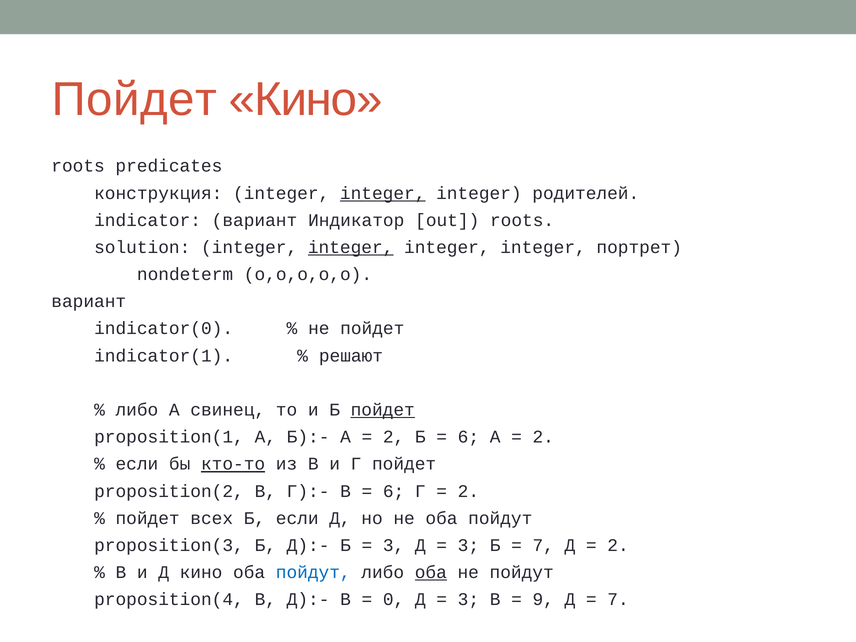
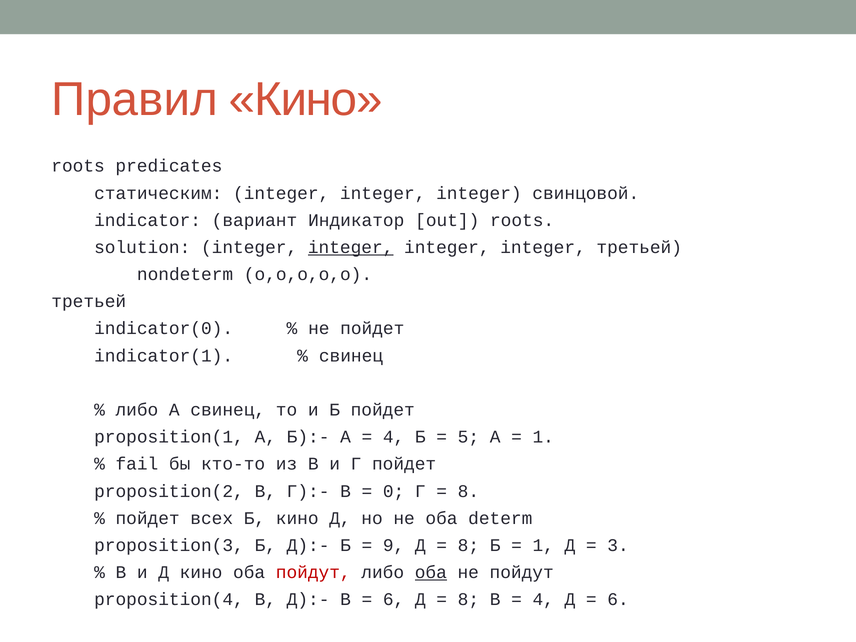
Пойдет: Пойдет -> Правил (135, 100)
конструкция: конструкция -> статическим (158, 193)
integer underline: present -> none (383, 193)
родителей: родителей -> свинцовой (586, 193)
integer портрет: портрет -> третьей (639, 247)
вариант: вариант -> третьей (89, 302)
решают: решают -> свинец (351, 356)
пойдет underline: present -> none (383, 410)
2: 2 -> 4 (394, 437)
6: 6 -> 5 (468, 437)
2: 2 -> 1 (543, 437)
если: если -> fail (137, 464)
кто-то underline: present -> none (233, 464)
6: 6 -> 0 (394, 491)
2: 2 -> 8 (468, 491)
Б если: если -> кино (297, 518)
не оба пойдут: пойдут -> determ (500, 518)
3: 3 -> 9 (394, 545)
3: 3 -> 8 (468, 545)
7: 7 -> 1 (543, 545)
2: 2 -> 3 (618, 545)
пойдут colour: blue -> red (313, 572)
0: 0 -> 6 (394, 600)
3: 3 -> 8 (468, 600)
9: 9 -> 4 (543, 600)
7: 7 -> 6 (618, 600)
